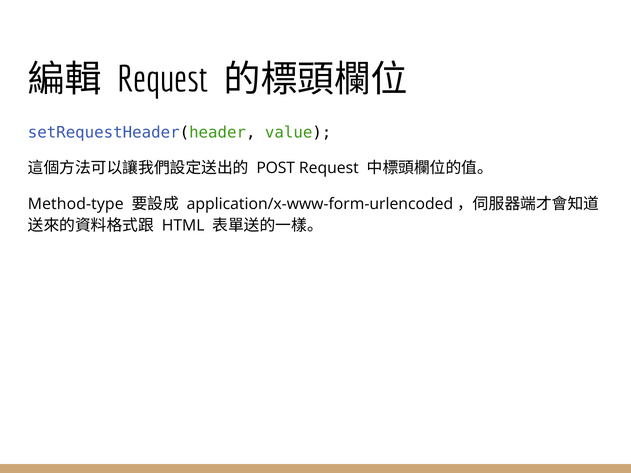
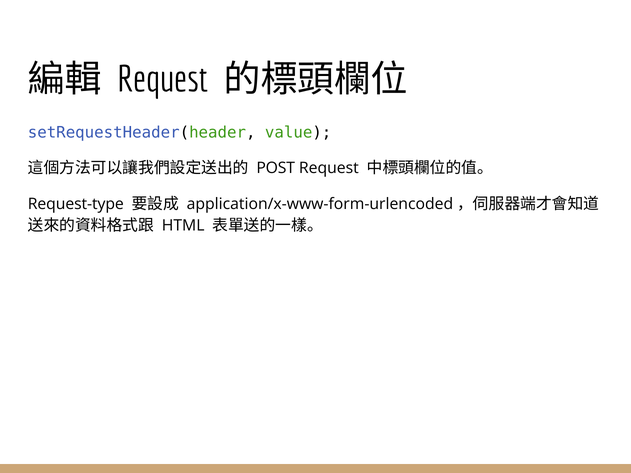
Method-type: Method-type -> Request-type (76, 204)
